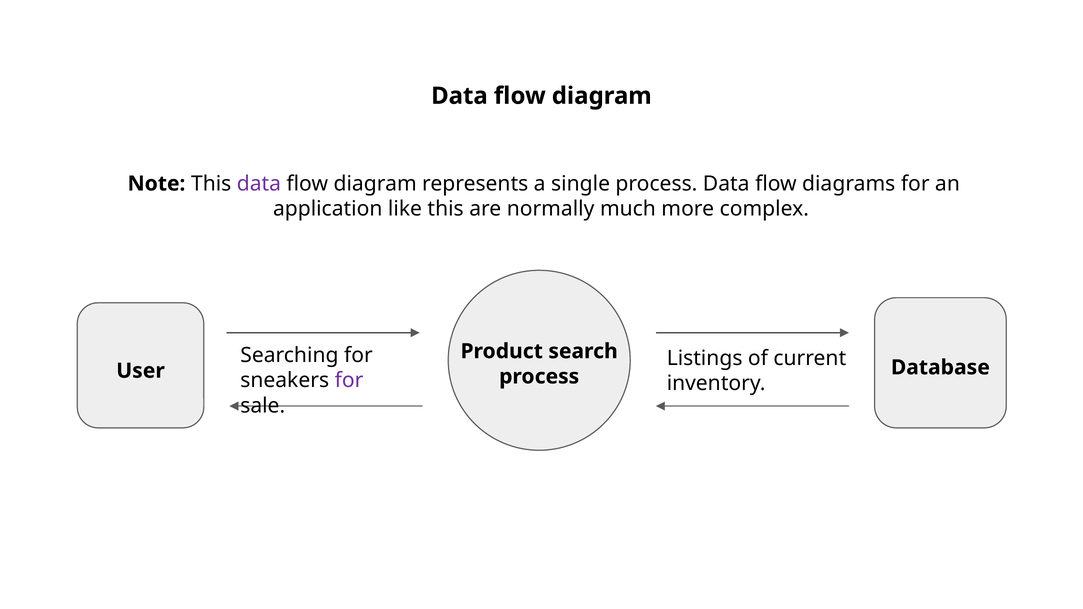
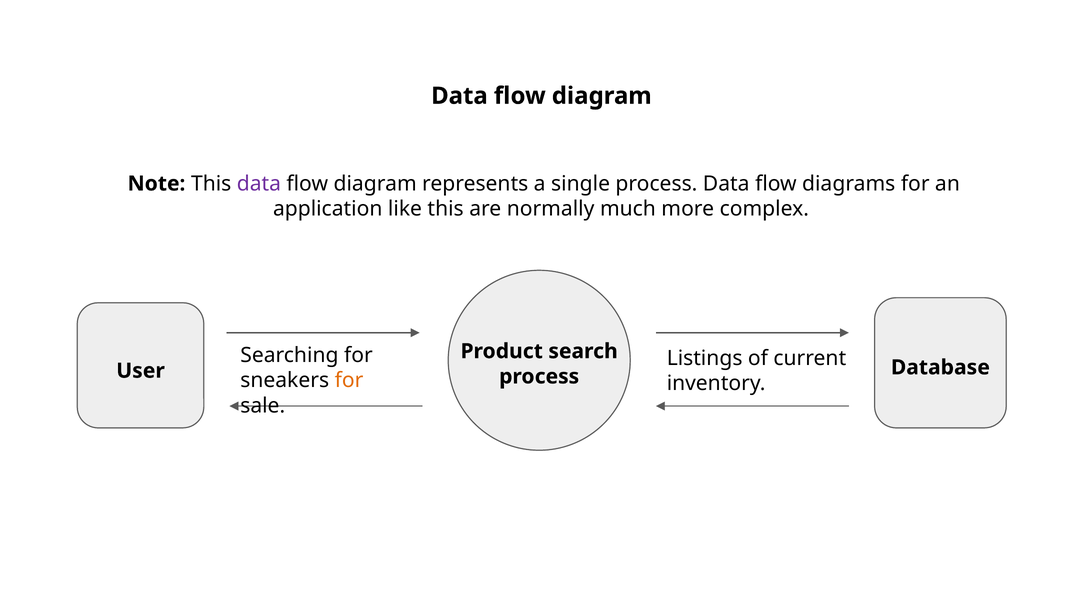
for colour: purple -> orange (349, 381)
